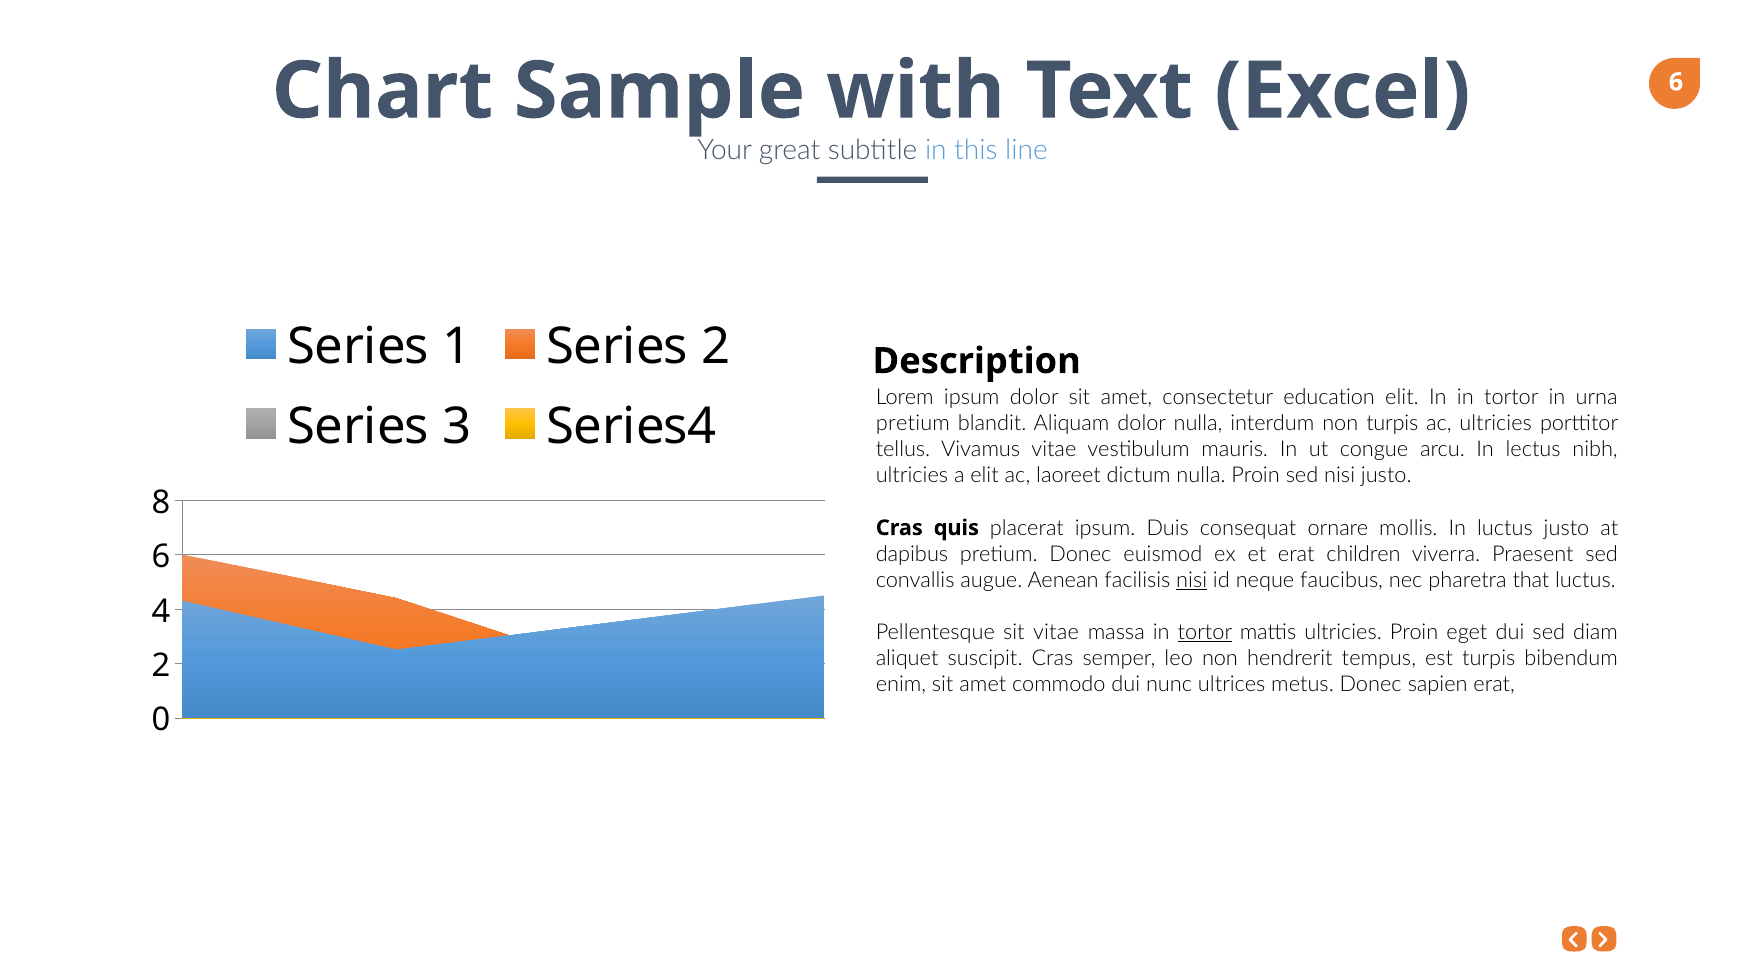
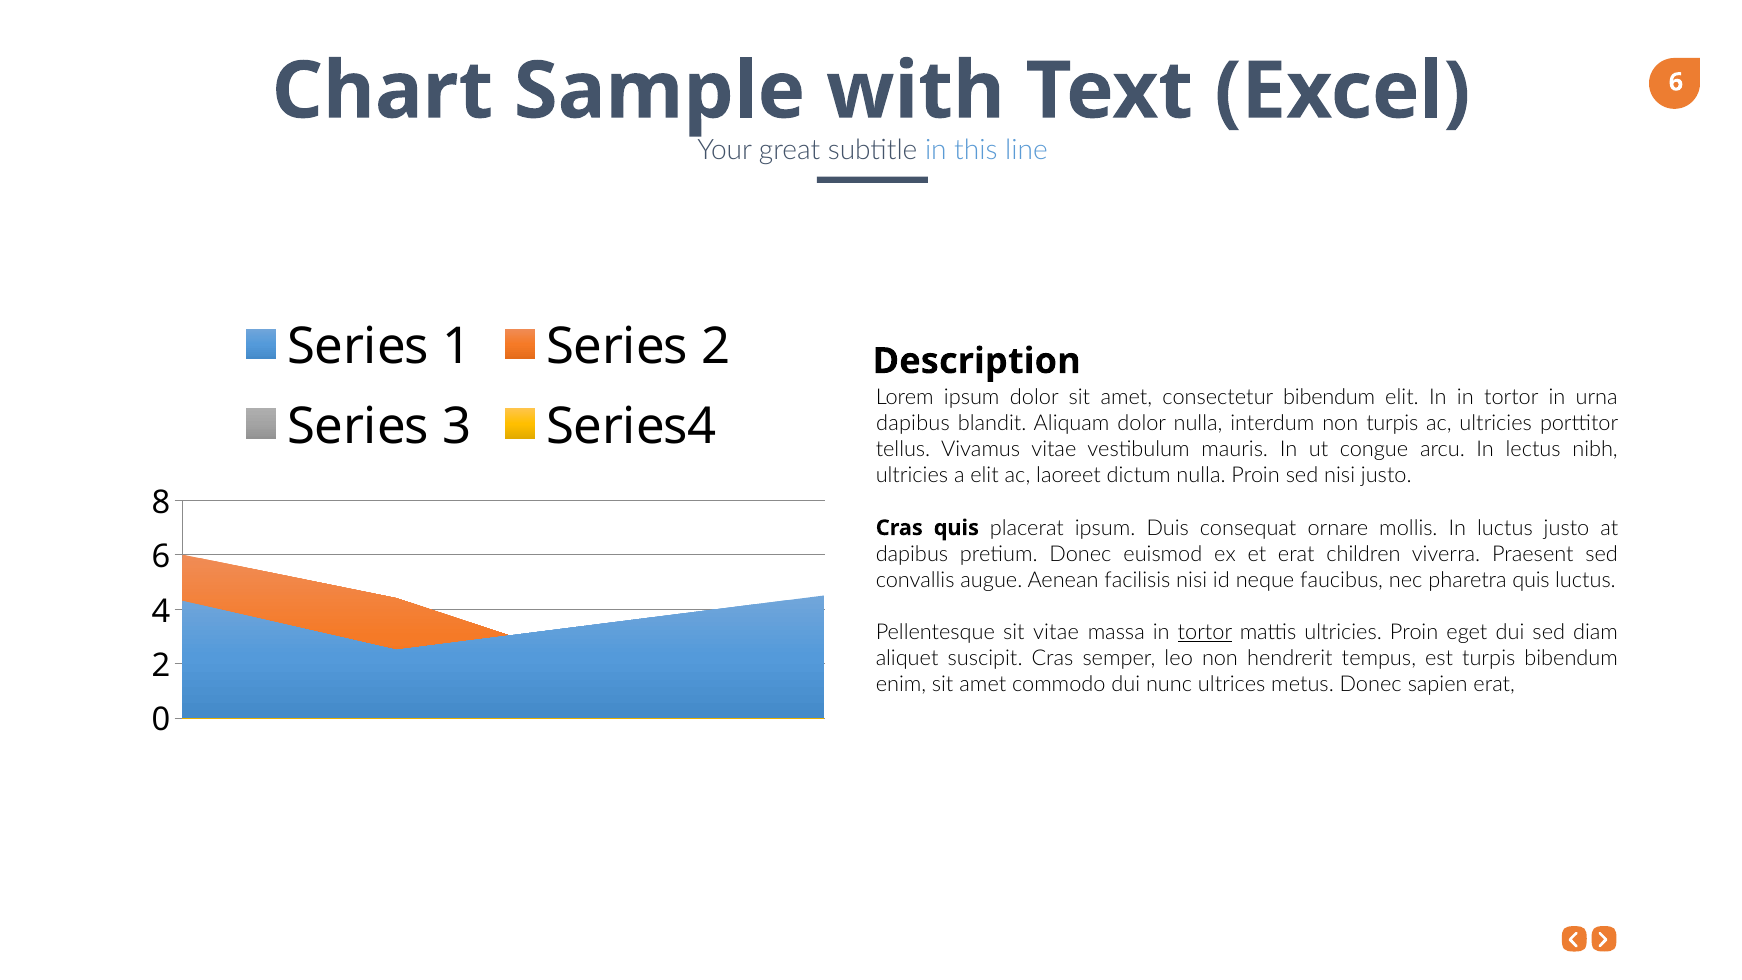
consectetur education: education -> bibendum (1329, 397)
pretium: pretium -> dapibus (913, 423)
nisi underline: present -> none (1192, 580)
pharetra that: that -> quis (1531, 580)
